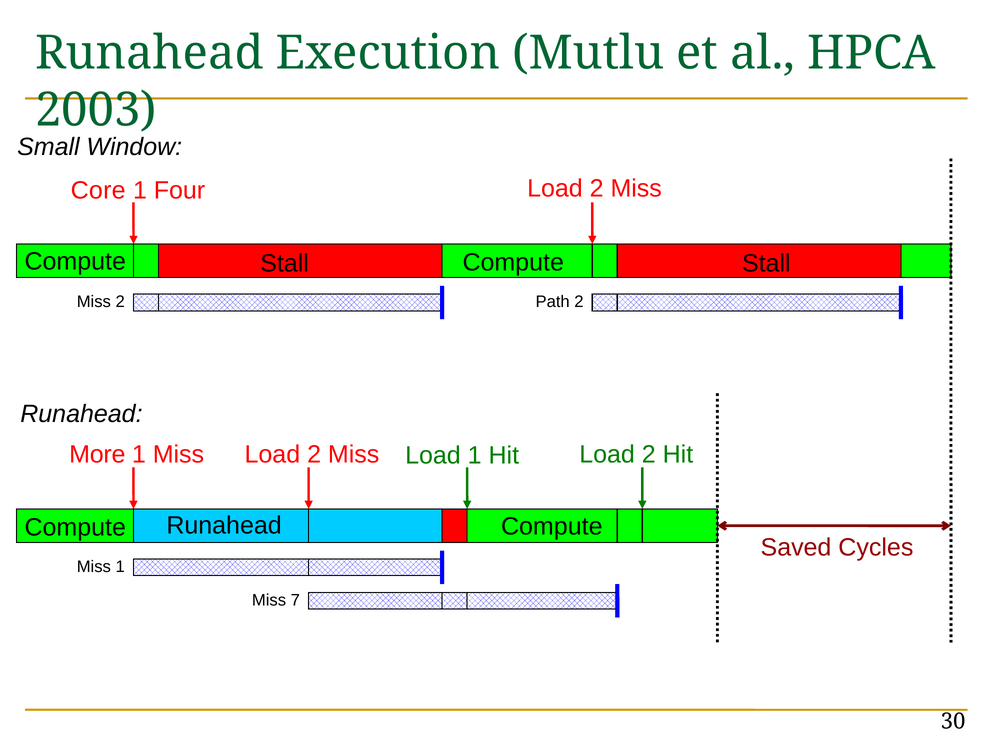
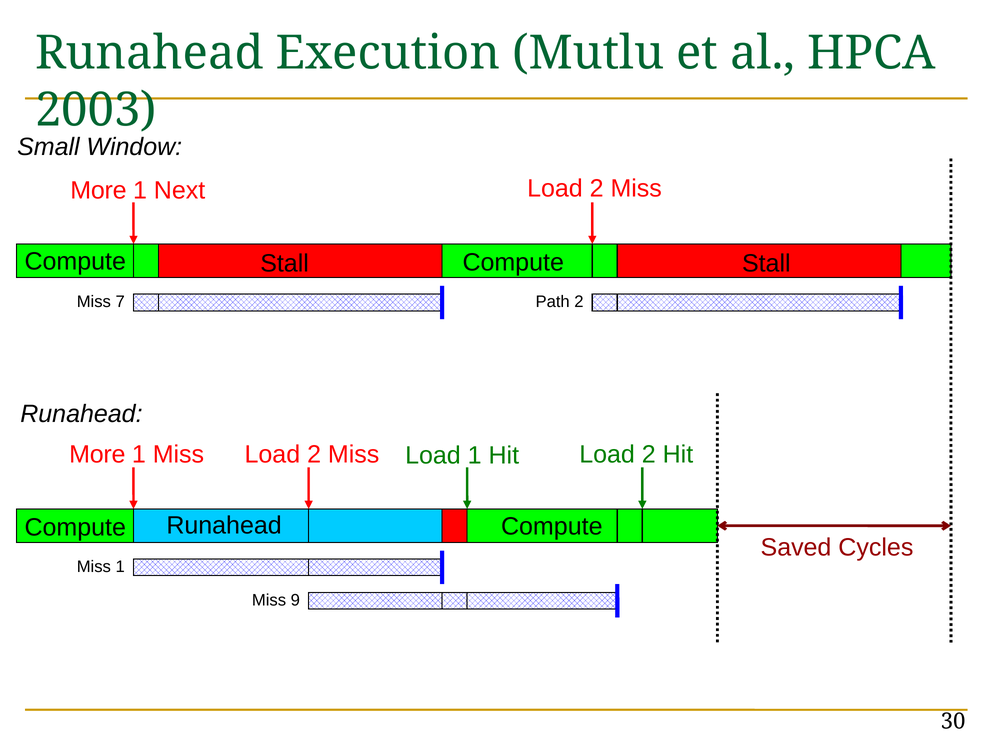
Core: Core -> More (98, 191)
Four: Four -> Next (180, 191)
Miss 2: 2 -> 7 (120, 302)
7: 7 -> 9 (295, 600)
